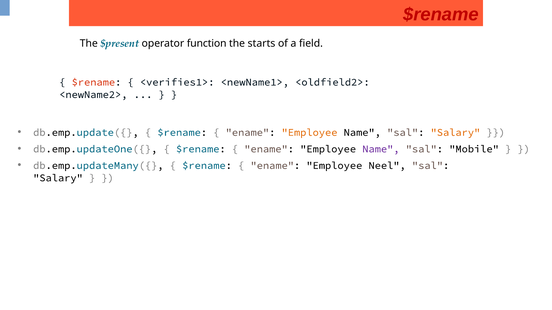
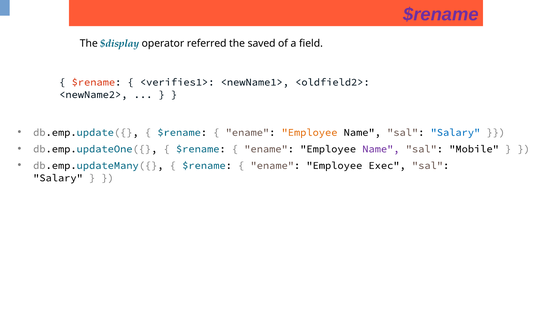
$rename colour: red -> purple (441, 14)
$present: $present -> $display (120, 43)
function: function -> referred (207, 43)
starts: starts -> saved (262, 43)
Salary colour: orange -> blue (455, 133)
Neel: Neel -> Exec (387, 166)
